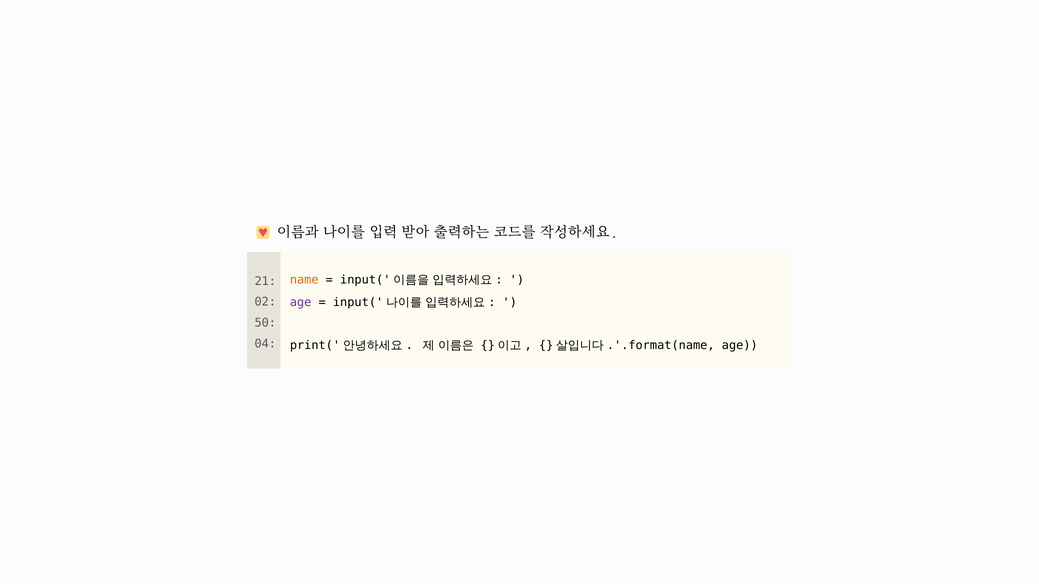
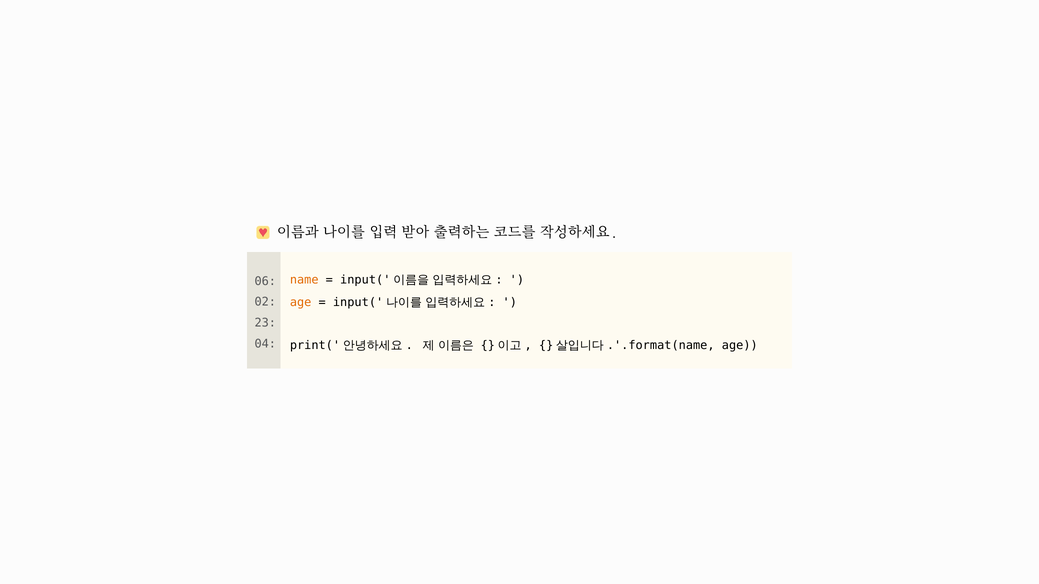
21: 21 -> 06 (265, 281)
age colour: purple -> orange (301, 302)
50: 50 -> 23 (265, 323)
